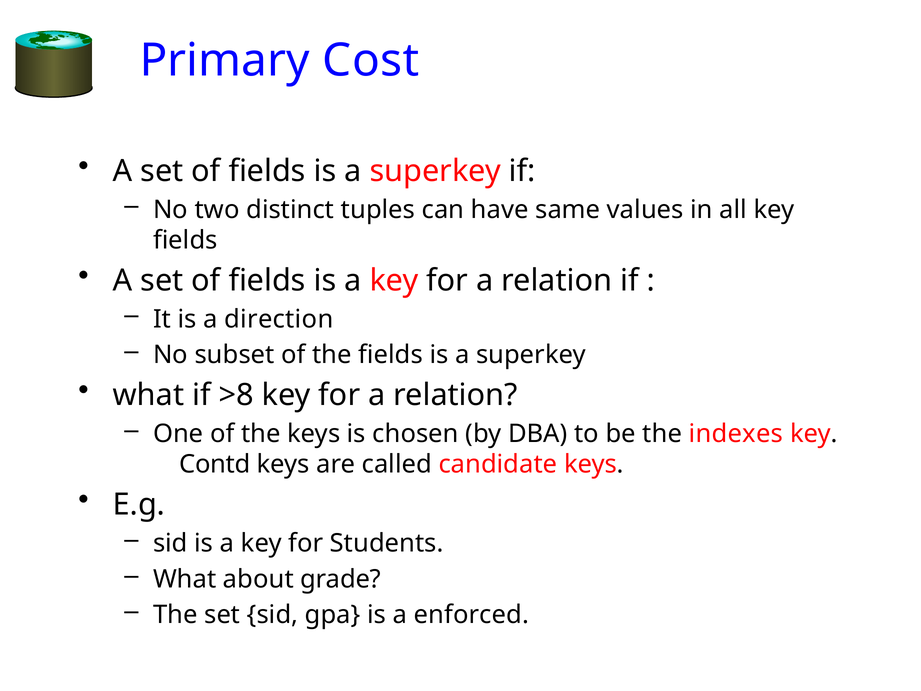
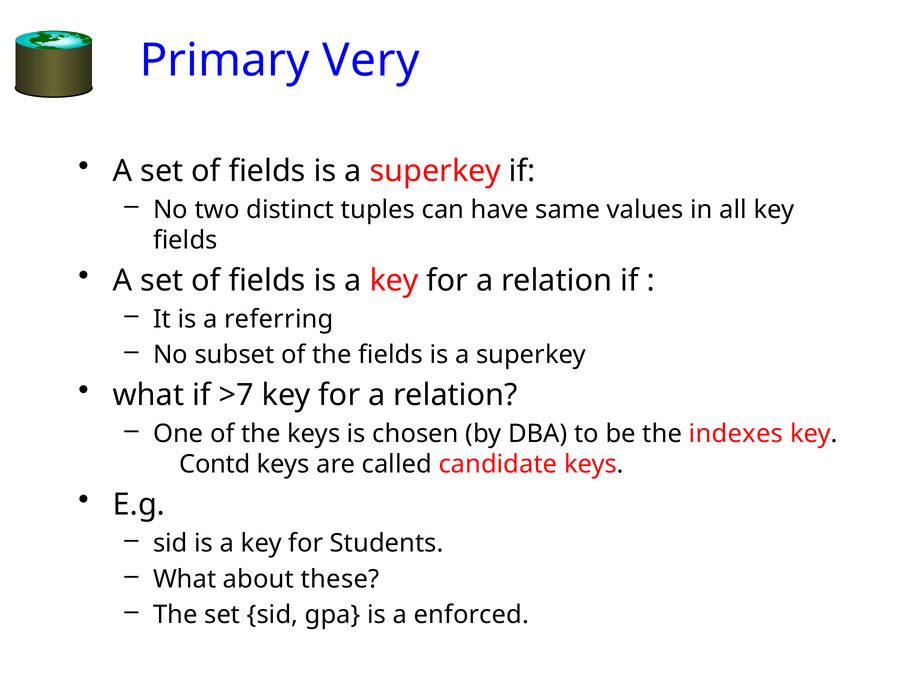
Cost: Cost -> Very (371, 61)
direction: direction -> referring (279, 319)
>8: >8 -> >7 (236, 395)
grade: grade -> these (340, 579)
